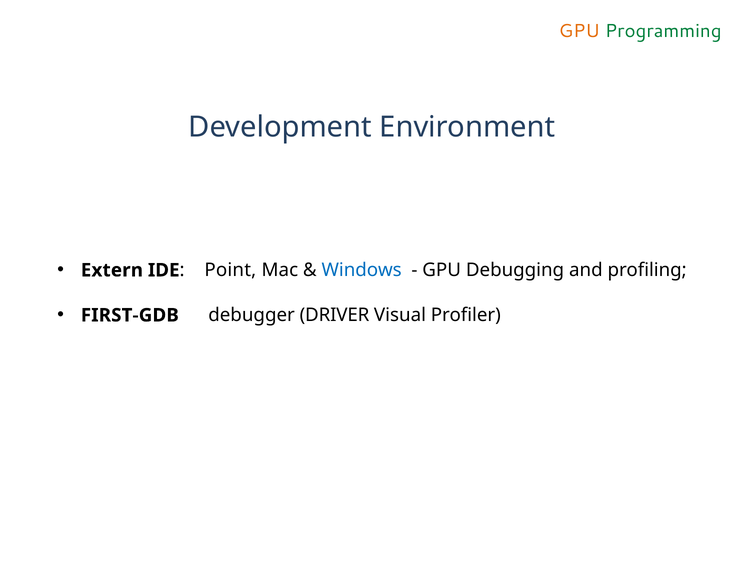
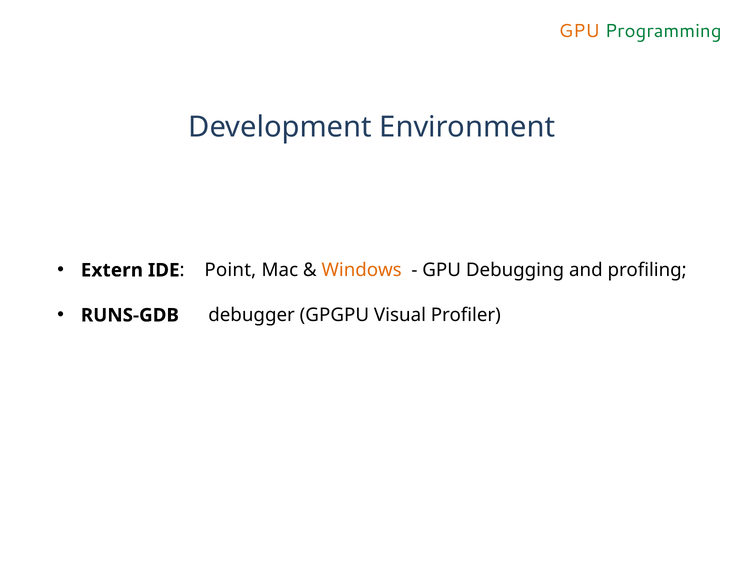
Windows colour: blue -> orange (362, 270)
FIRST-GDB: FIRST-GDB -> RUNS-GDB (130, 315)
DRIVER: DRIVER -> GPGPU (334, 315)
